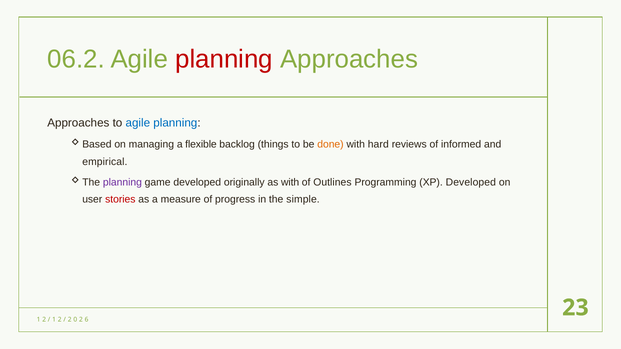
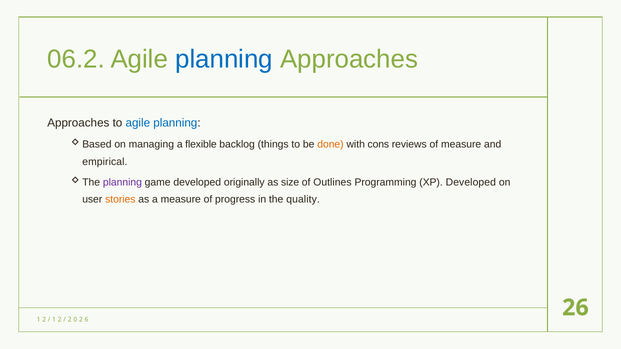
planning colour: red -> blue (224, 59)
hard: hard -> cons (378, 144)
of informed: informed -> measure (461, 144)
as with: with -> size (290, 182)
stories colour: red -> orange (120, 200)
simple: simple -> quality (303, 200)
23: 23 -> 26 (575, 308)
